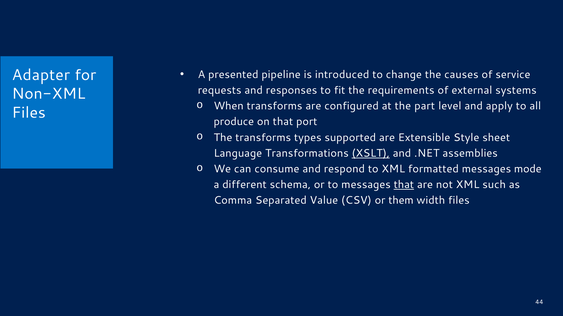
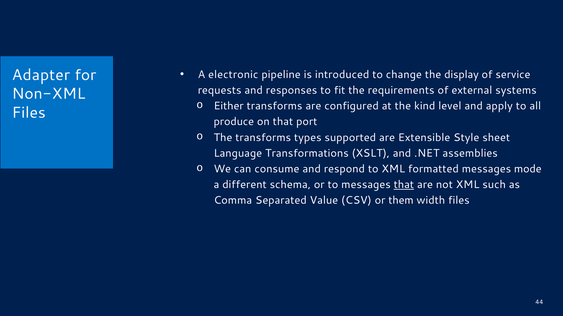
presented: presented -> electronic (233, 75)
causes: causes -> display (461, 75)
When: When -> Either (229, 106)
part: part -> kind (425, 106)
XSLT underline: present -> none (371, 153)
